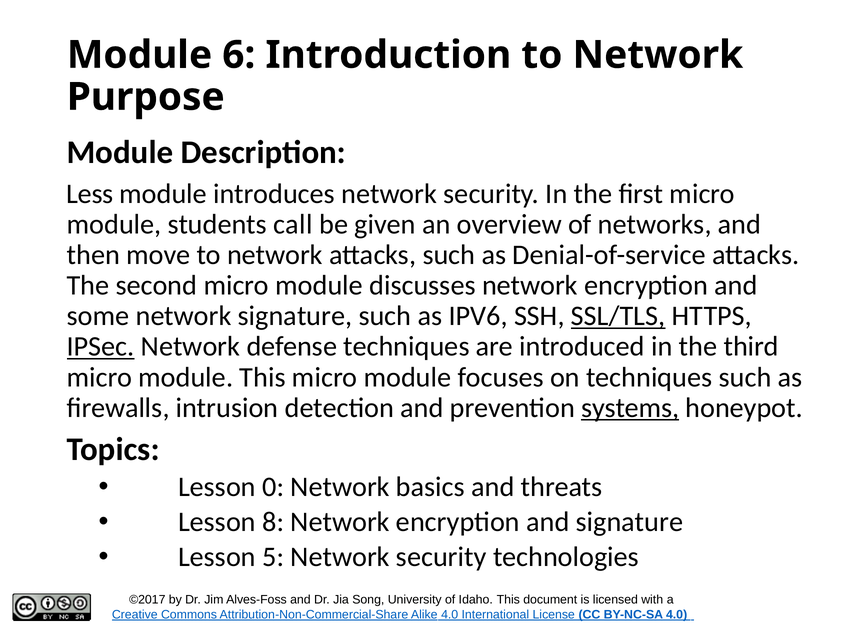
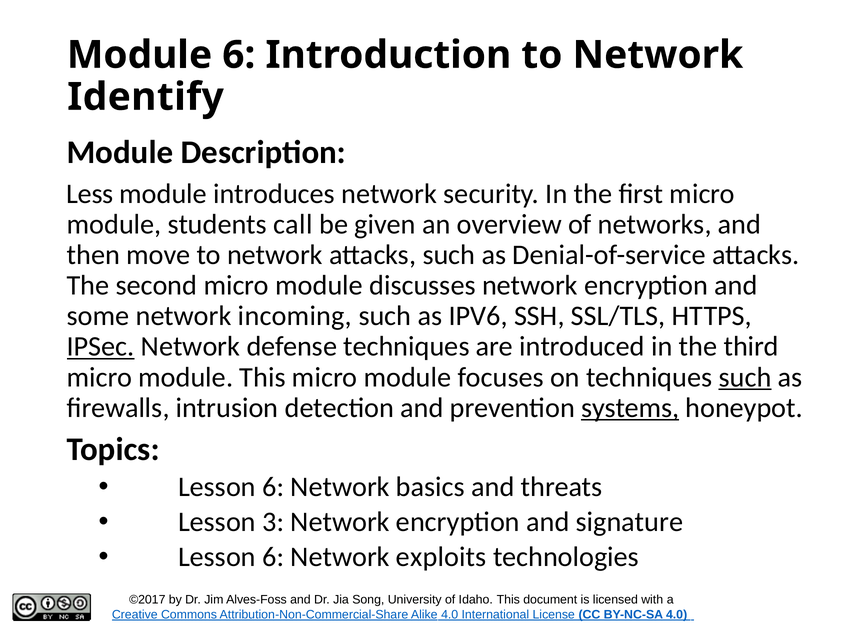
Purpose: Purpose -> Identify (145, 97)
network signature: signature -> incoming (295, 316)
SSL/TLS underline: present -> none (618, 316)
such underline: none -> present (745, 377)
0: 0 -> 6 (273, 487)
8: 8 -> 3 (273, 522)
5: 5 -> 6 (273, 557)
security: security -> exploits (441, 557)
